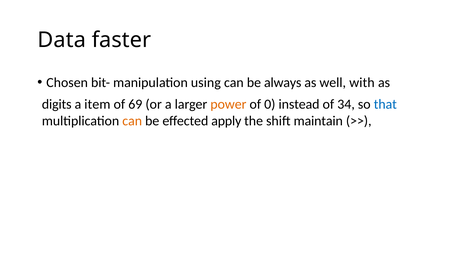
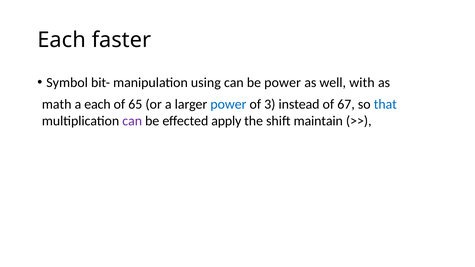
Data: Data -> Each (62, 40)
Chosen: Chosen -> Symbol (67, 83)
be always: always -> power (283, 83)
digits: digits -> math (57, 104)
a item: item -> each (97, 104)
69: 69 -> 65 (135, 104)
power colour: orange -> blue (228, 104)
0: 0 -> 3 (270, 104)
34: 34 -> 67 (346, 104)
can colour: orange -> purple (132, 121)
